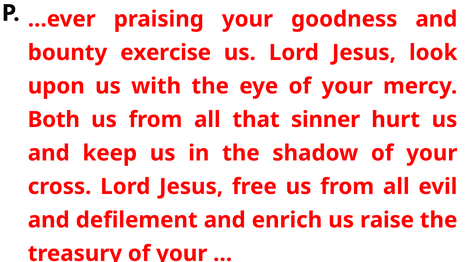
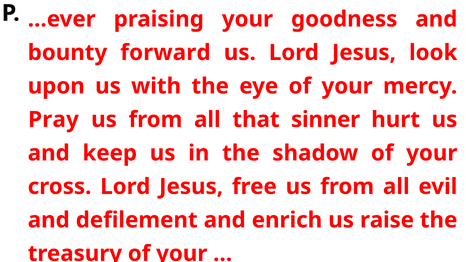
exercise: exercise -> forward (165, 53)
Both: Both -> Pray (54, 120)
